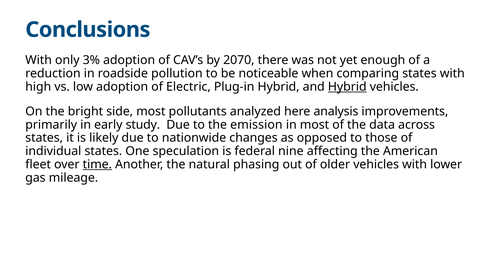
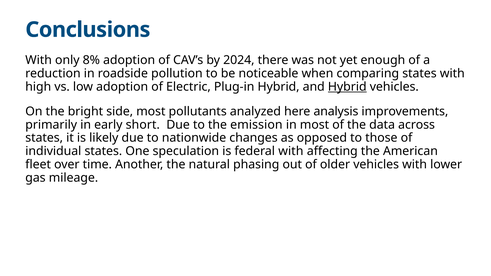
3%: 3% -> 8% (91, 60)
2070: 2070 -> 2024 (239, 60)
study: study -> short (143, 125)
federal nine: nine -> with (291, 151)
time underline: present -> none (97, 165)
